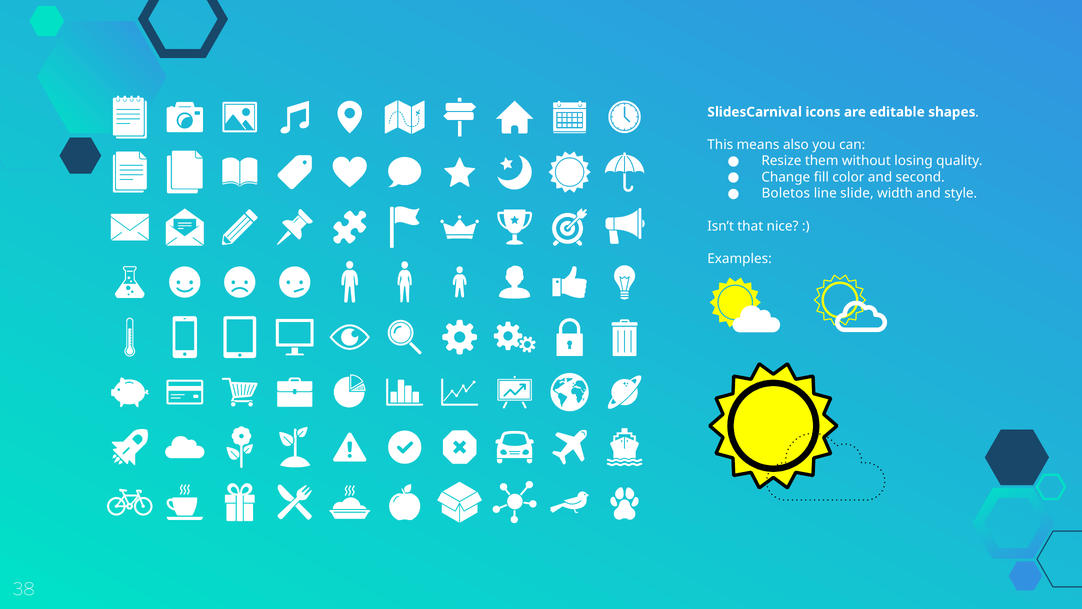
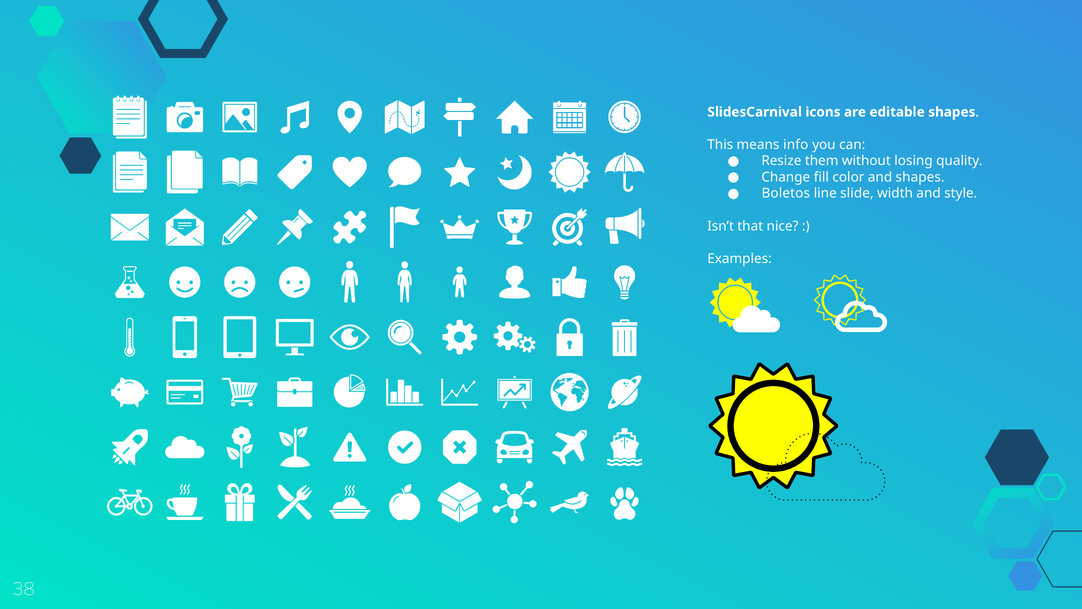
also: also -> info (796, 145)
and second: second -> shapes (920, 177)
